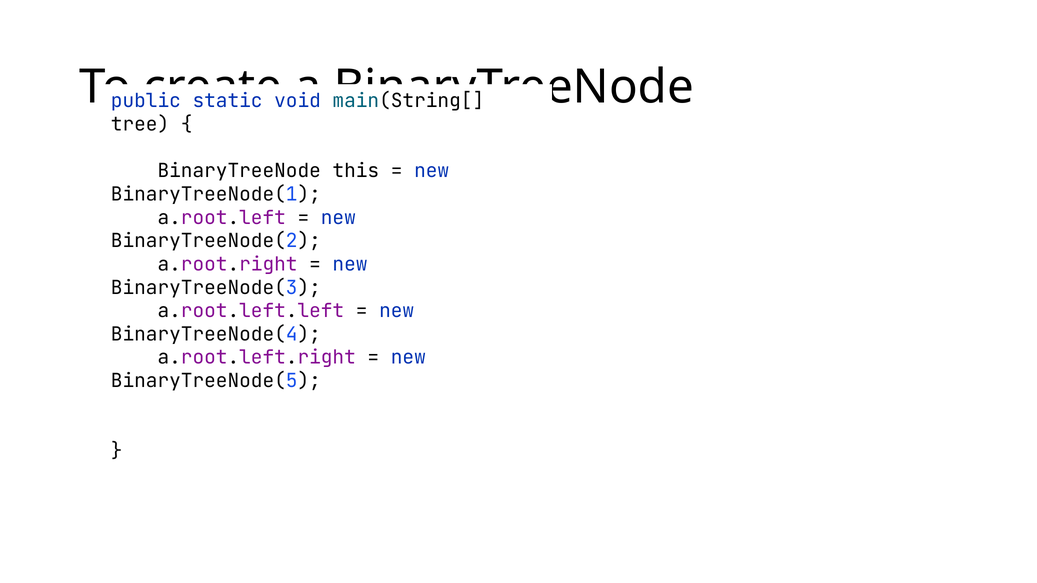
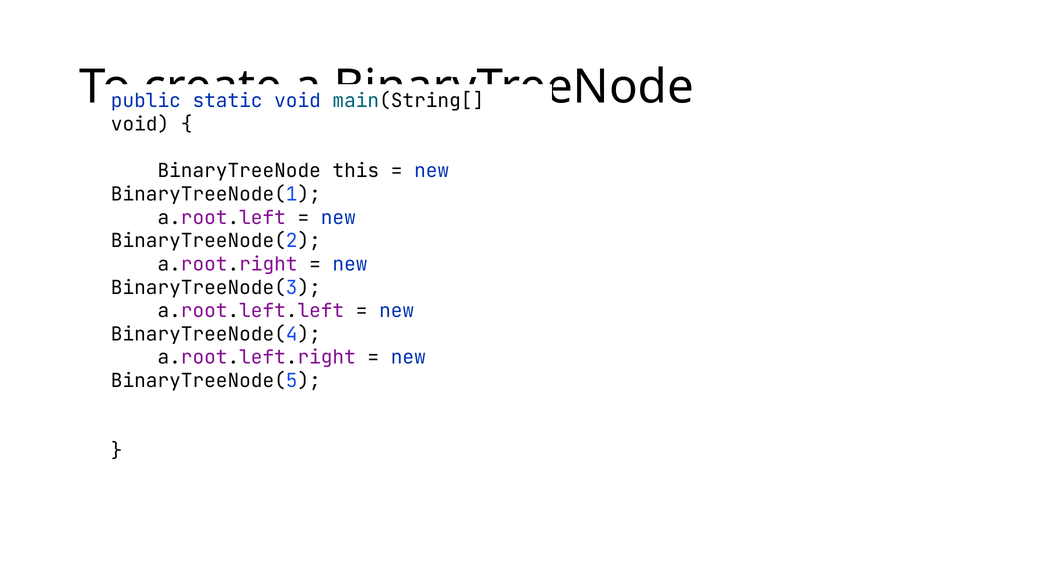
tree: tree -> void (140, 124)
